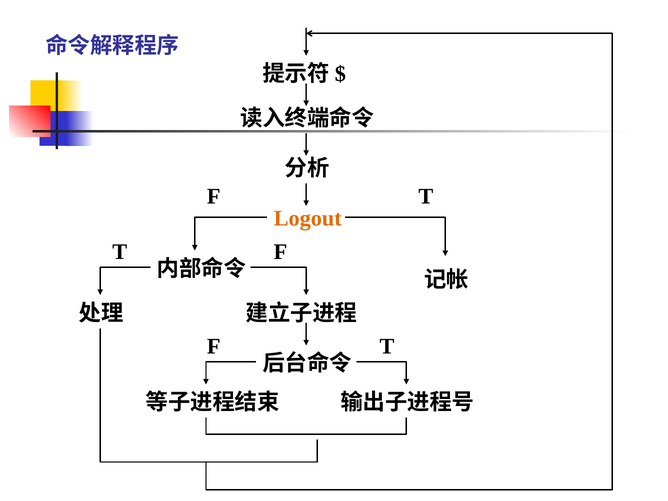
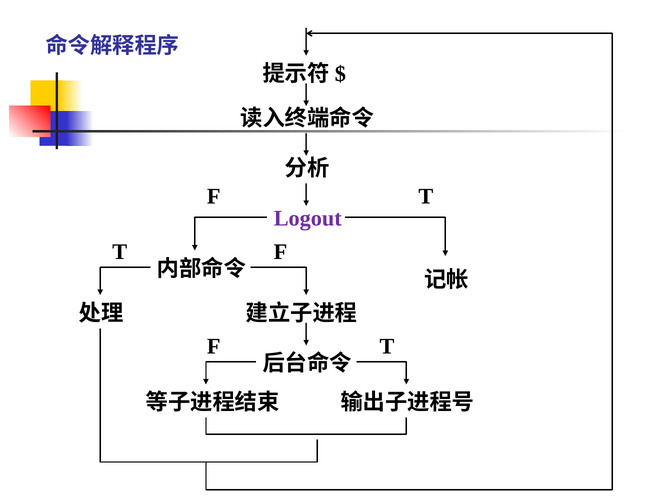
Logout colour: orange -> purple (308, 219)
